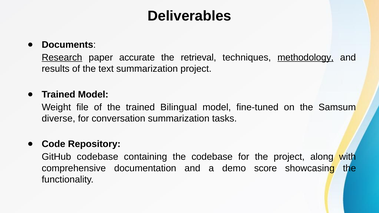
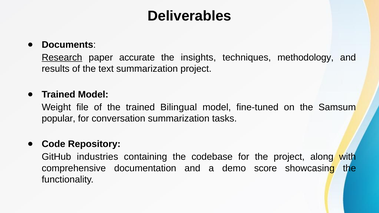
retrieval: retrieval -> insights (198, 58)
methodology underline: present -> none (306, 58)
diverse: diverse -> popular (59, 119)
GitHub codebase: codebase -> industries (98, 157)
